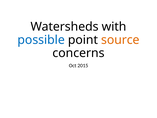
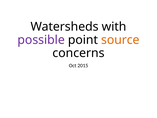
possible colour: blue -> purple (41, 40)
